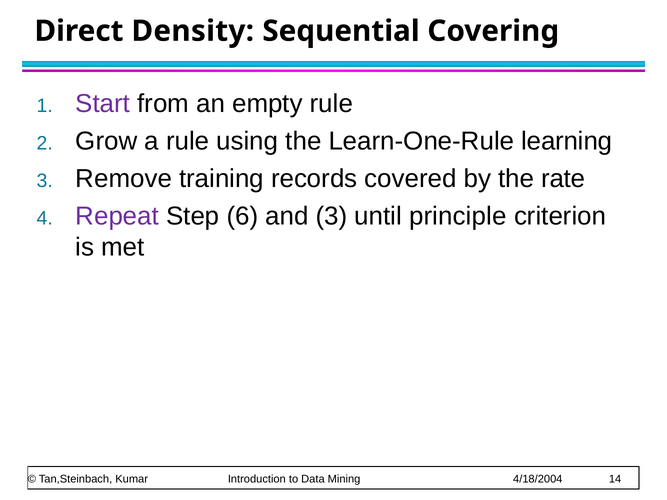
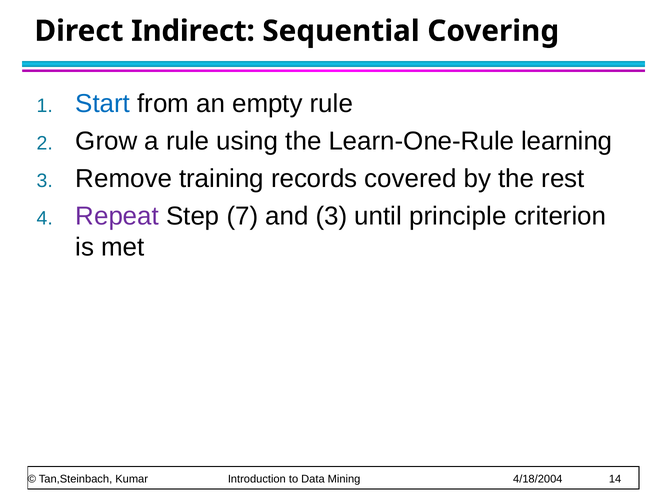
Density: Density -> Indirect (193, 31)
Start colour: purple -> blue (103, 104)
rate: rate -> rest (563, 179)
6: 6 -> 7 (242, 216)
